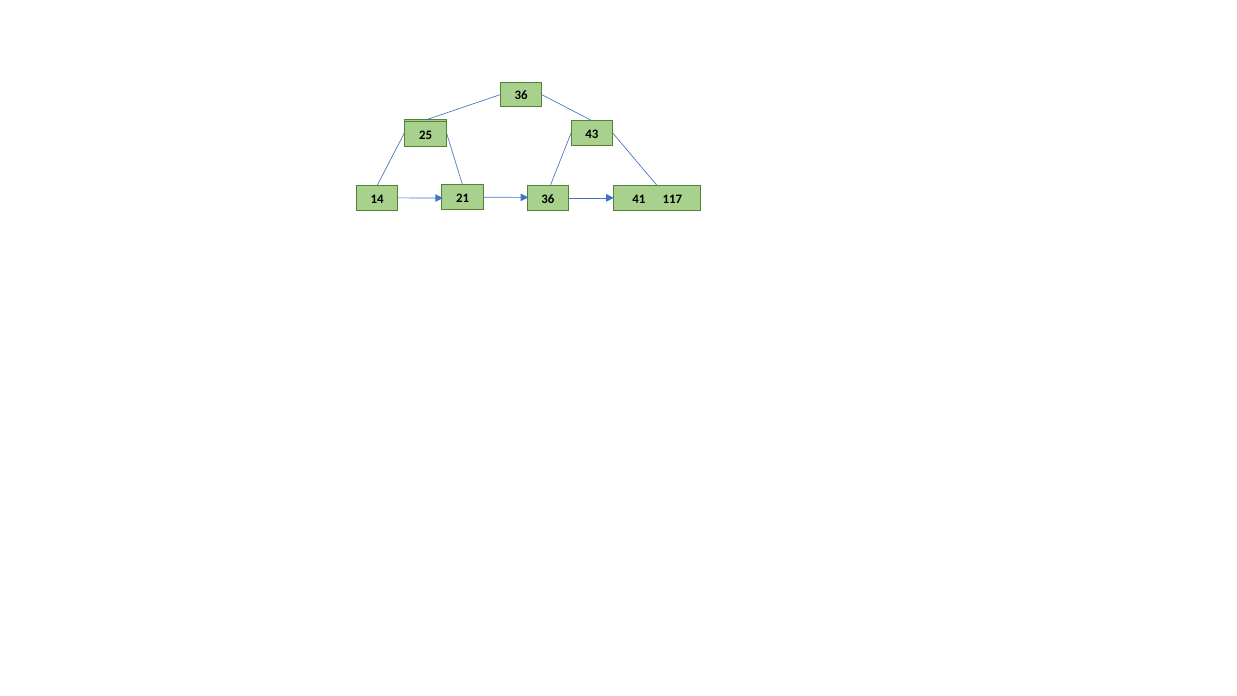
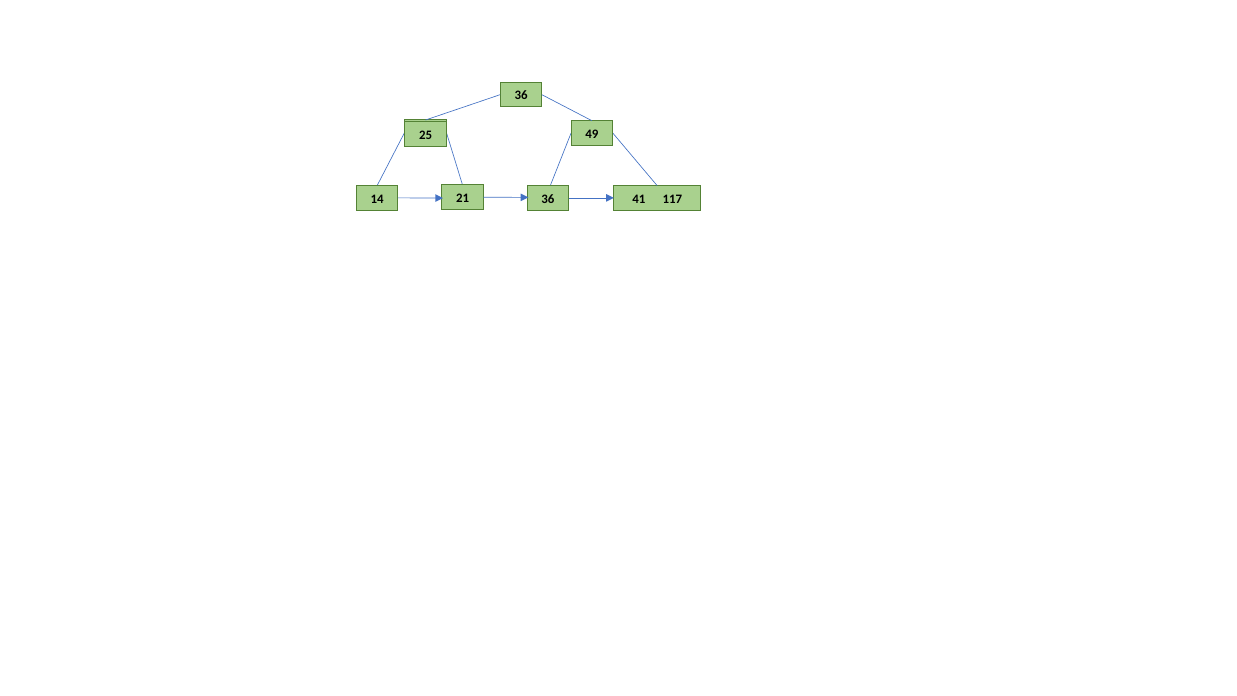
43: 43 -> 49 (592, 134)
